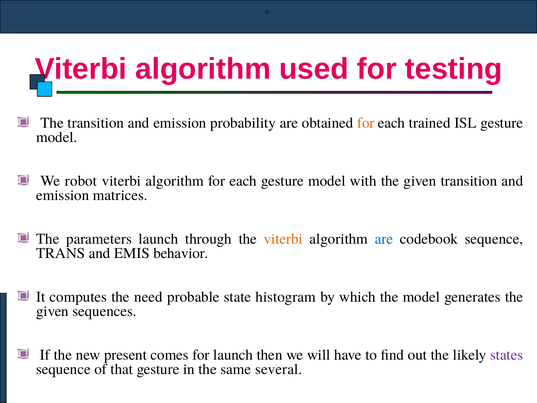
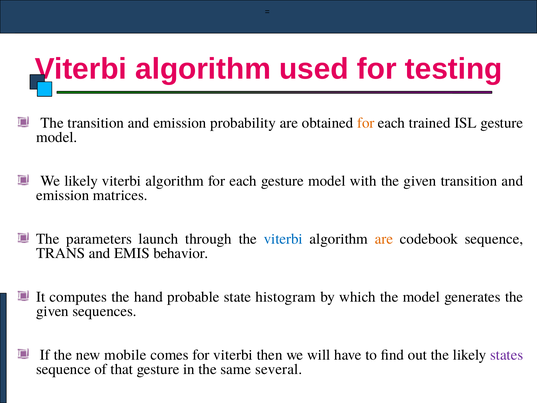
We robot: robot -> likely (81, 181)
viterbi colour: orange -> blue (283, 239)
are colour: blue -> orange (384, 239)
need: need -> hand (148, 297)
present: present -> mobile (125, 355)
for launch: launch -> viterbi (233, 355)
